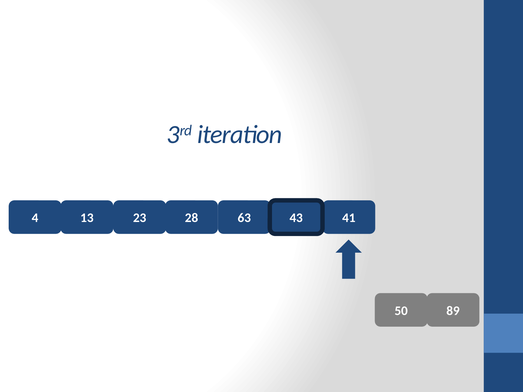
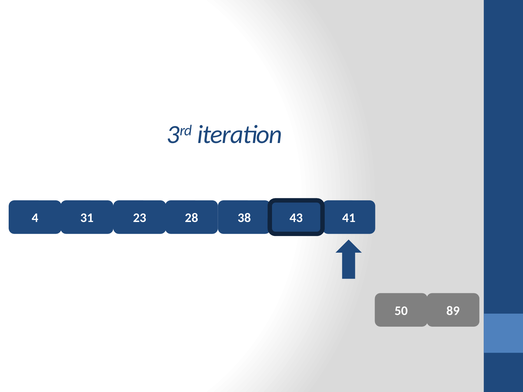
13: 13 -> 31 (87, 218)
63: 63 -> 38 (244, 218)
